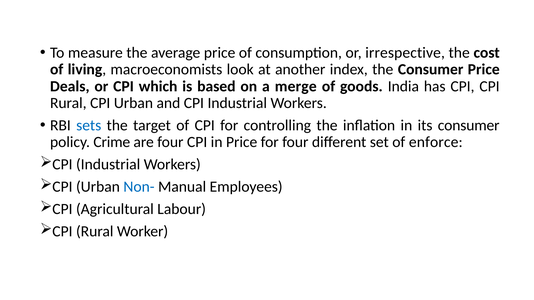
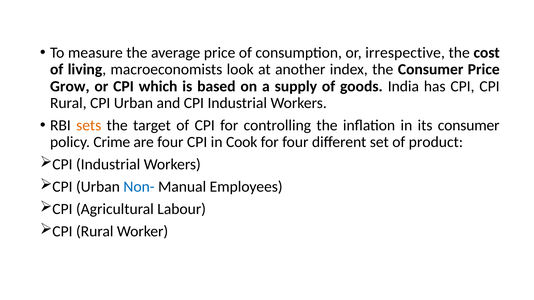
Deals: Deals -> Grow (70, 86)
merge: merge -> supply (296, 86)
sets colour: blue -> orange (89, 126)
in Price: Price -> Cook (242, 142)
enforce: enforce -> product (436, 142)
